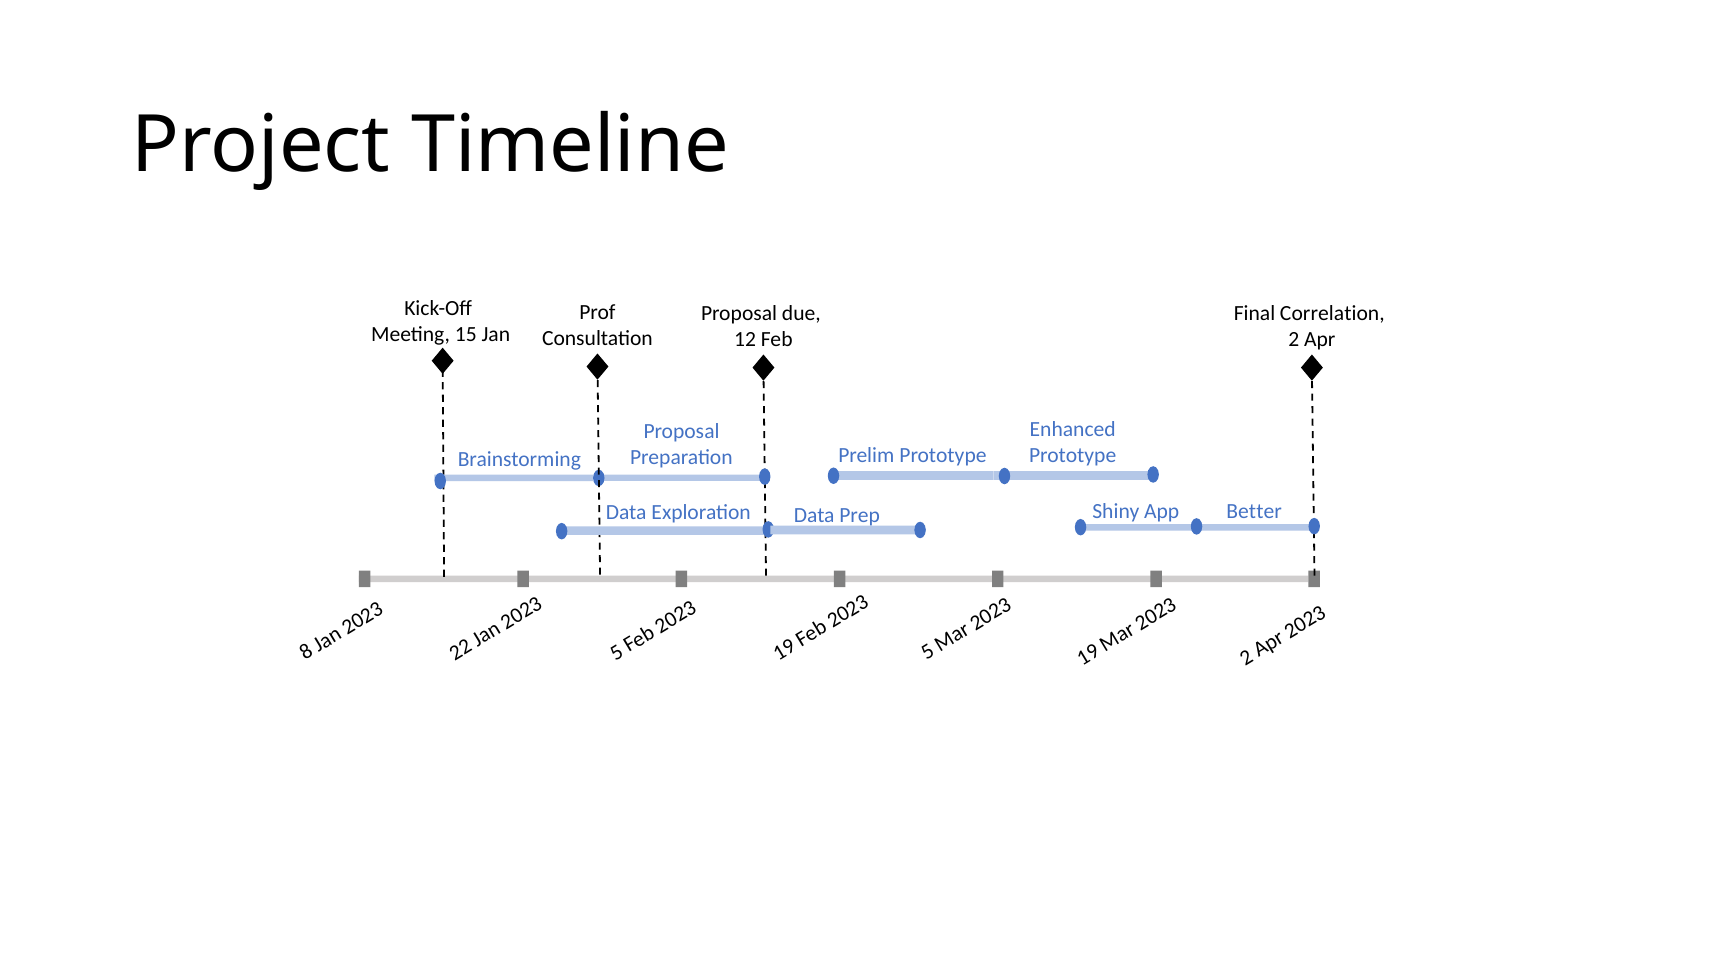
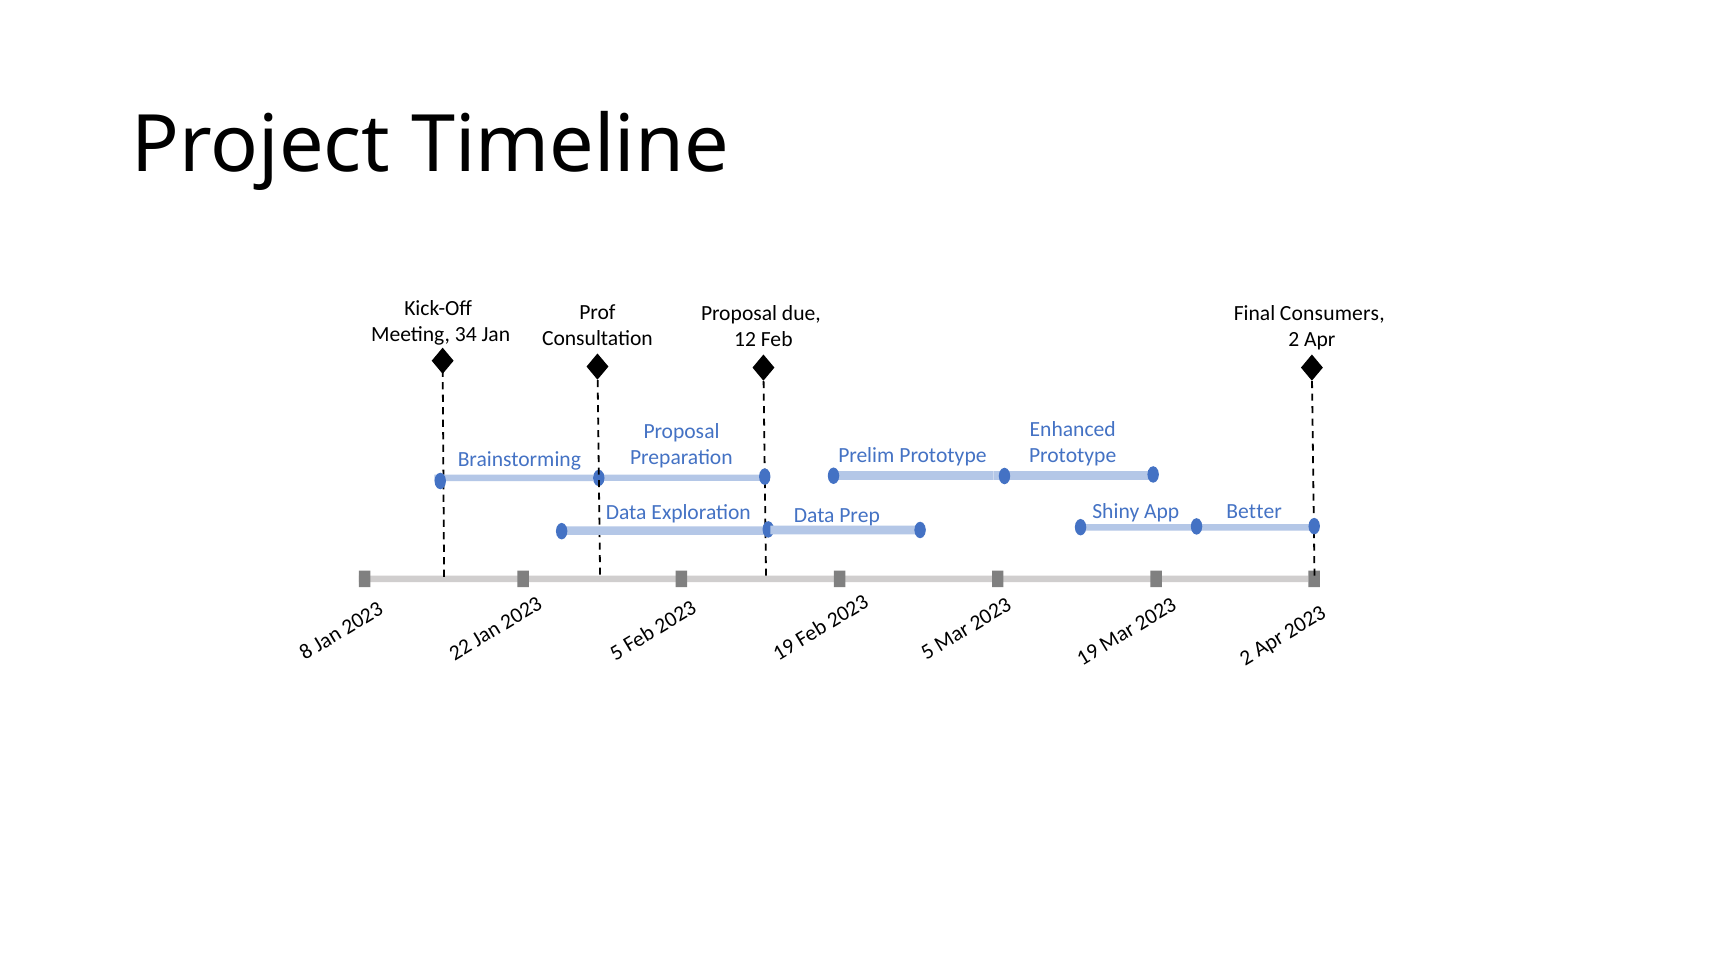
Correlation: Correlation -> Consumers (1332, 314)
15: 15 -> 34 (466, 335)
